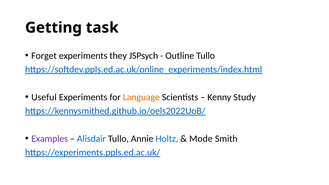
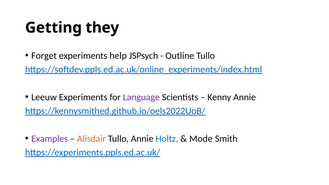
task: task -> they (102, 28)
they: they -> help (118, 56)
Useful: Useful -> Leeuw (44, 97)
Language colour: orange -> purple (141, 97)
Kenny Study: Study -> Annie (245, 97)
Alisdair colour: blue -> orange (91, 139)
